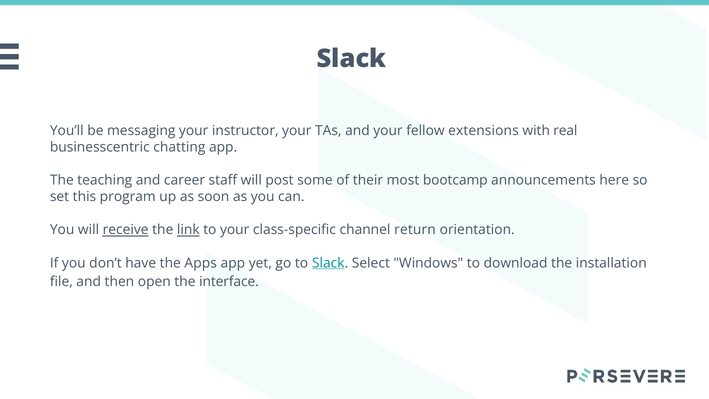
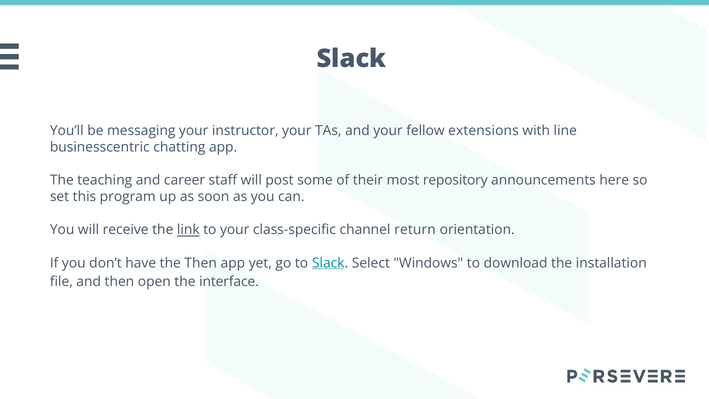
real: real -> line (565, 131)
bootcamp: bootcamp -> repository (455, 180)
receive underline: present -> none (126, 230)
the Apps: Apps -> Then (201, 263)
